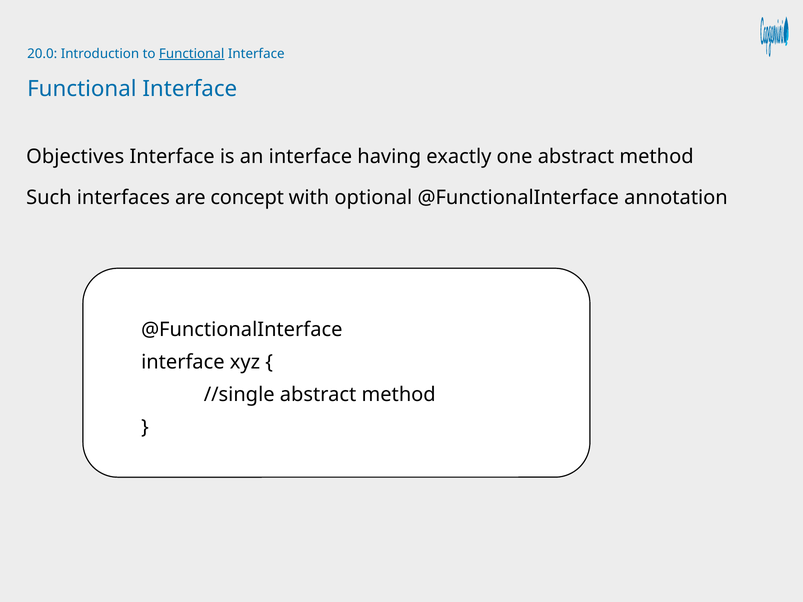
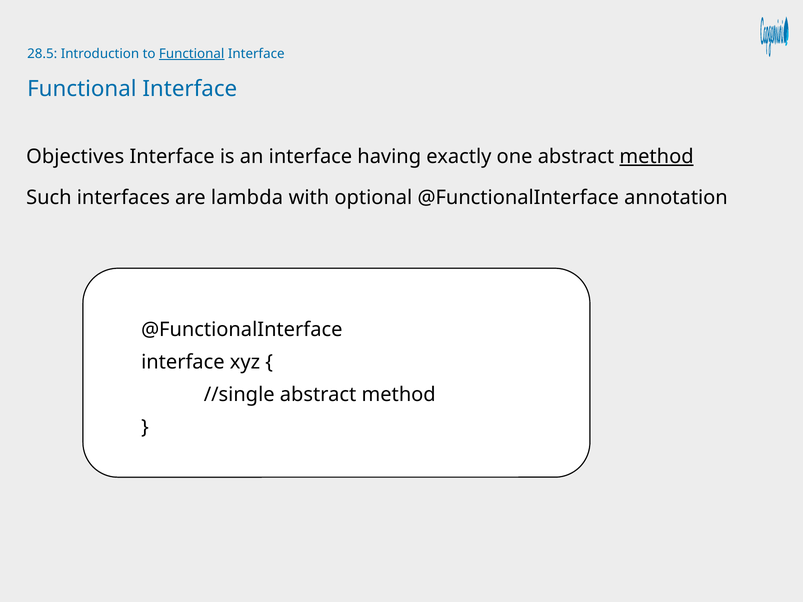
20.0: 20.0 -> 28.5 (42, 54)
method underline: none -> present (657, 157)
concept: concept -> lambda (247, 198)
